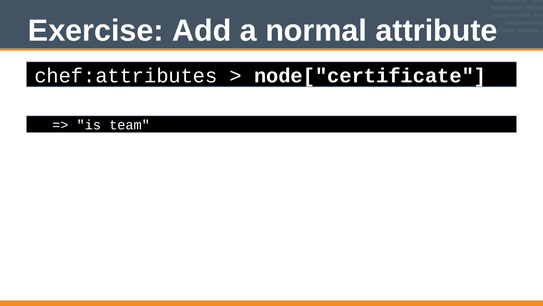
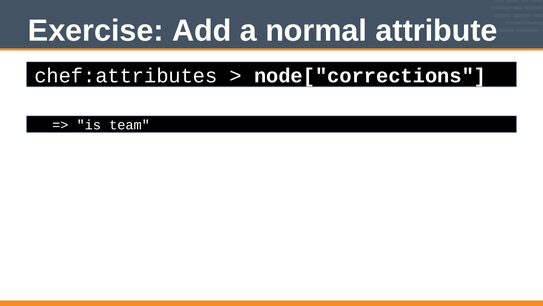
node["certificate: node["certificate -> node["corrections (370, 76)
